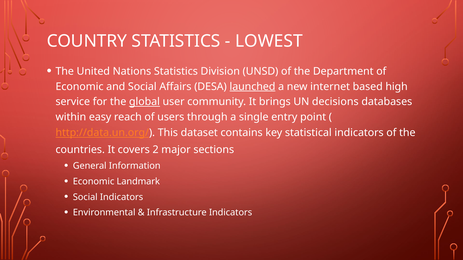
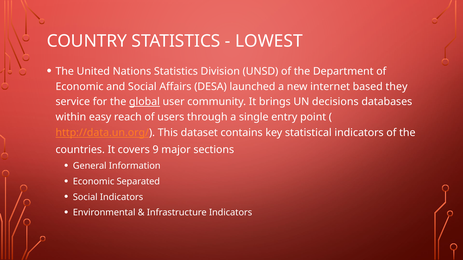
launched underline: present -> none (252, 87)
high: high -> they (396, 87)
2: 2 -> 9 (156, 150)
Landmark: Landmark -> Separated (138, 182)
